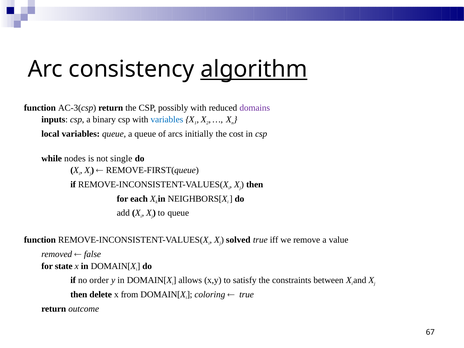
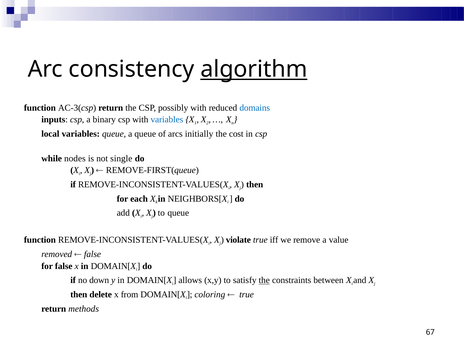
domains colour: purple -> blue (255, 108)
solved: solved -> violate (238, 240)
for state: state -> false (64, 266)
order: order -> down (99, 280)
the underline: none -> present (264, 280)
outcome: outcome -> methods (84, 309)
